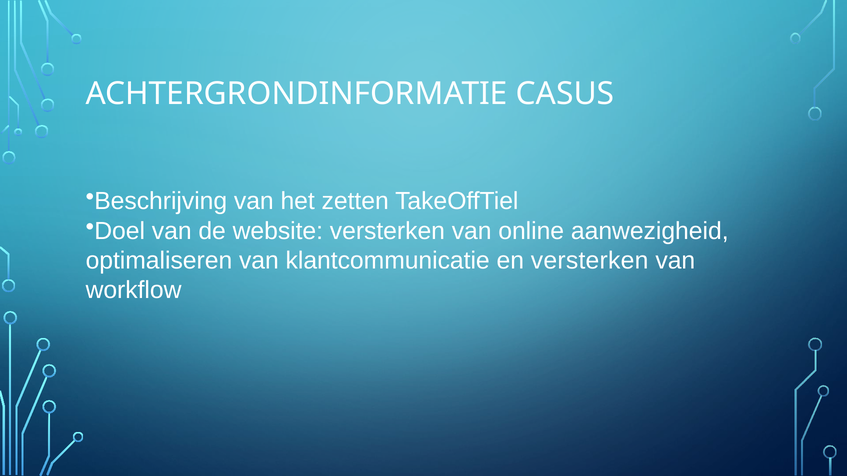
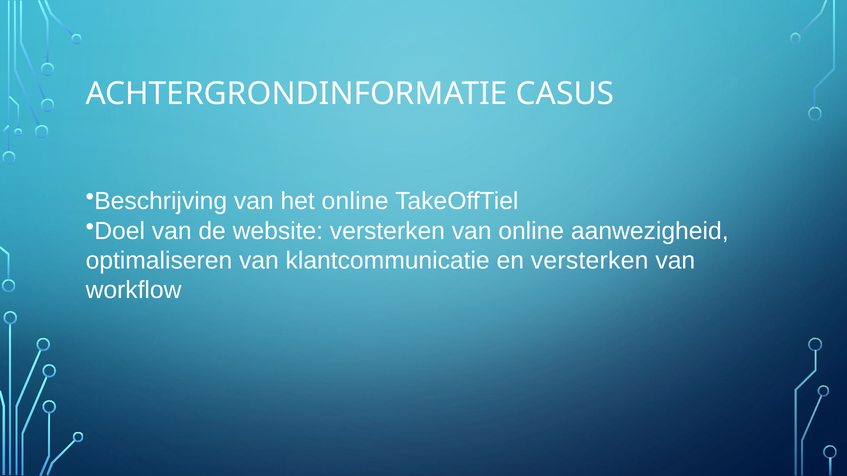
het zetten: zetten -> online (355, 201)
